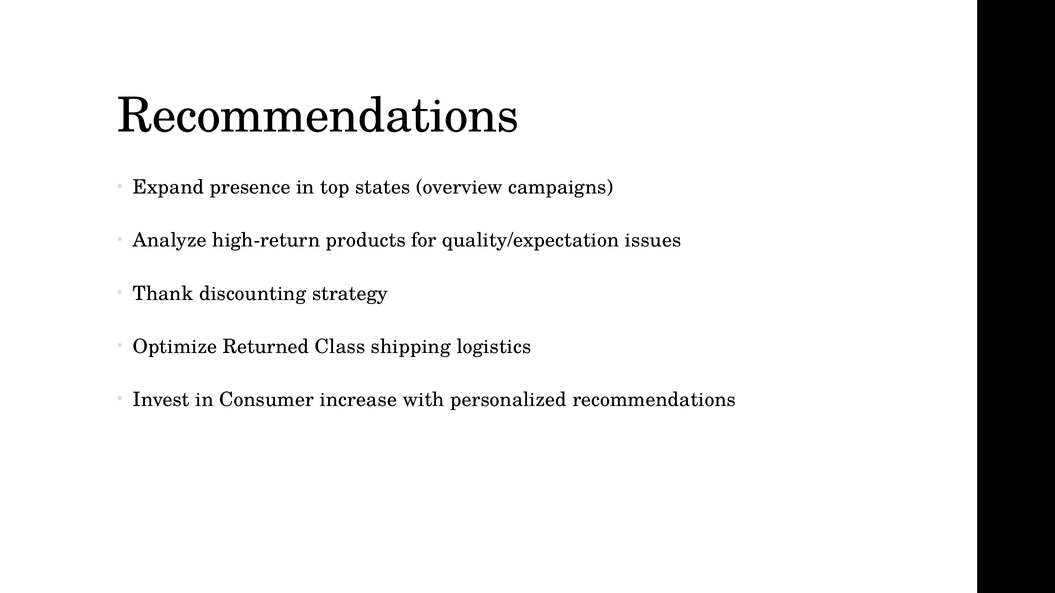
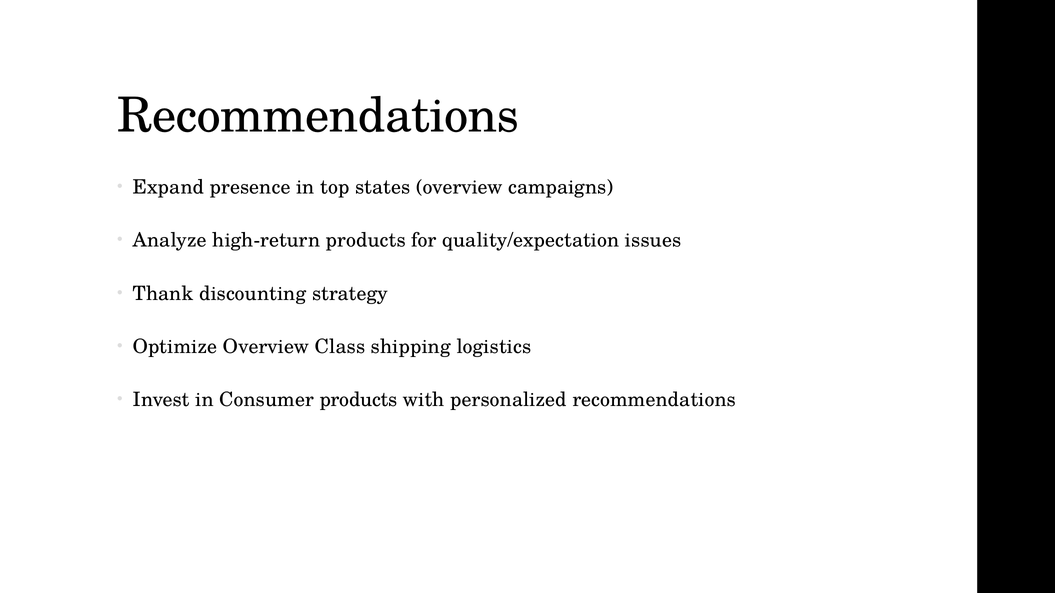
Optimize Returned: Returned -> Overview (266, 347)
Consumer increase: increase -> products (359, 400)
